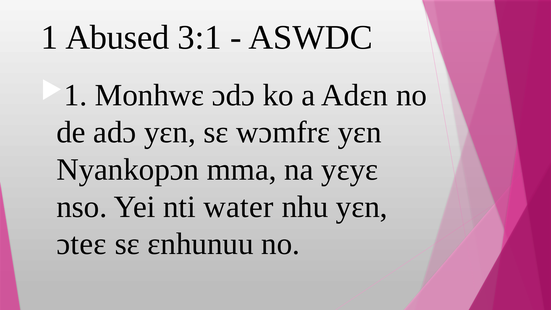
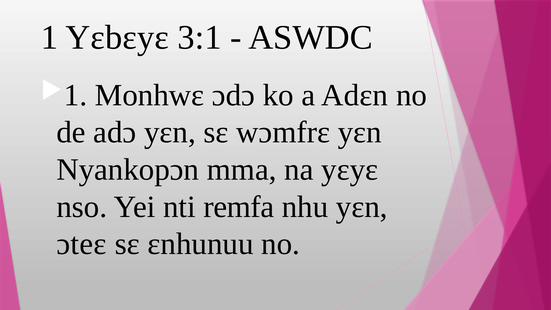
Abused: Abused -> Yɛbɛyɛ (117, 38)
water: water -> remfa (239, 207)
